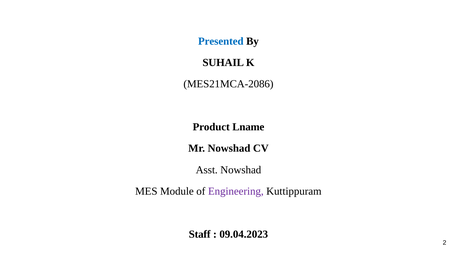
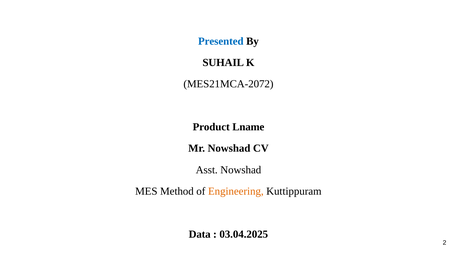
MES21MCA-2086: MES21MCA-2086 -> MES21MCA-2072 (228, 84)
Module: Module -> Method (177, 191)
Engineering colour: purple -> orange (236, 191)
Staff: Staff -> Data (200, 234)
09.04.2023: 09.04.2023 -> 03.04.2025 (244, 234)
